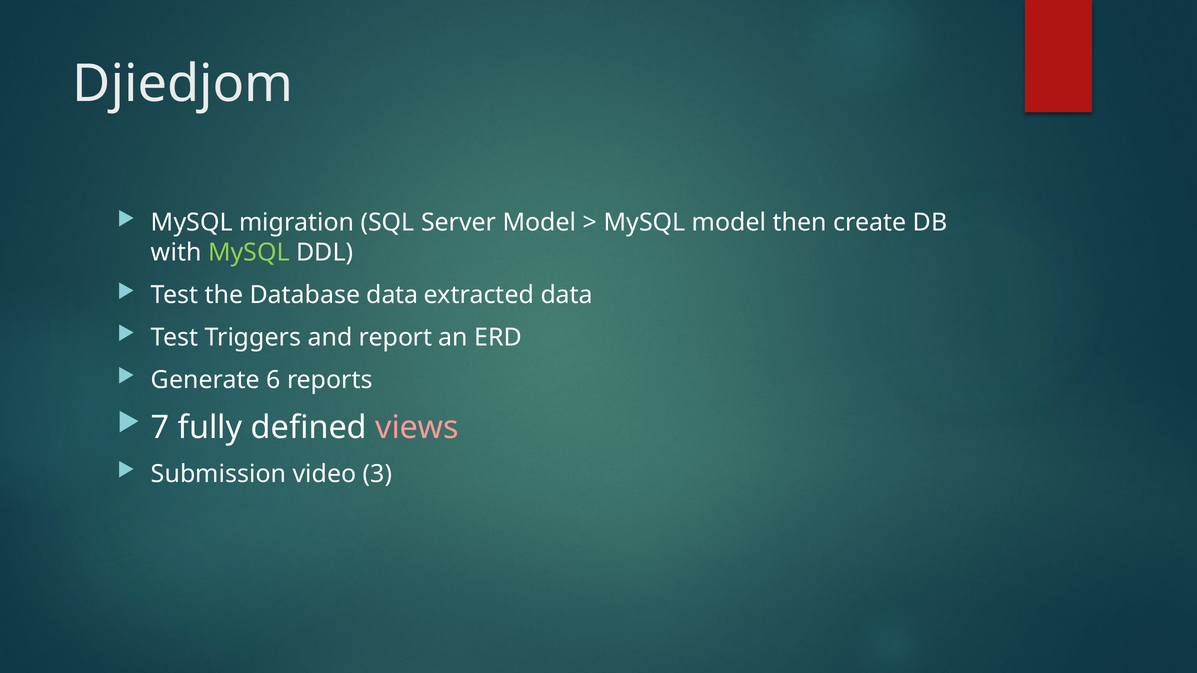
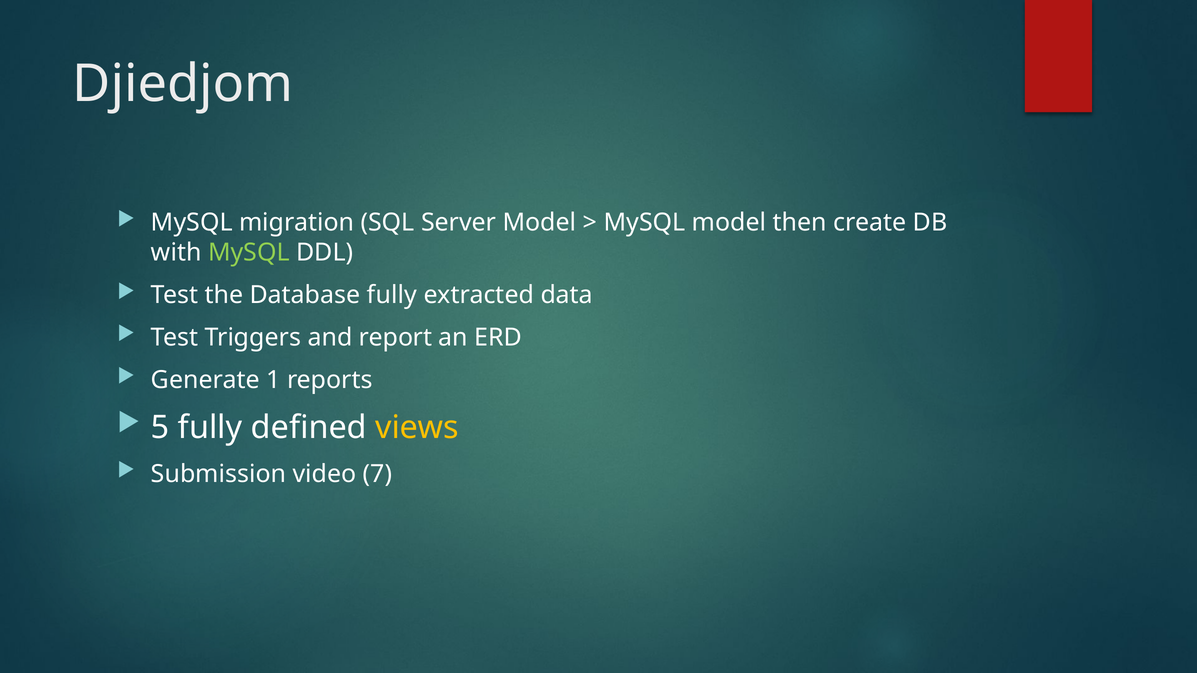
Database data: data -> fully (392, 295)
6: 6 -> 1 (273, 380)
7: 7 -> 5 (160, 428)
views colour: pink -> yellow (417, 428)
3: 3 -> 7 (377, 474)
